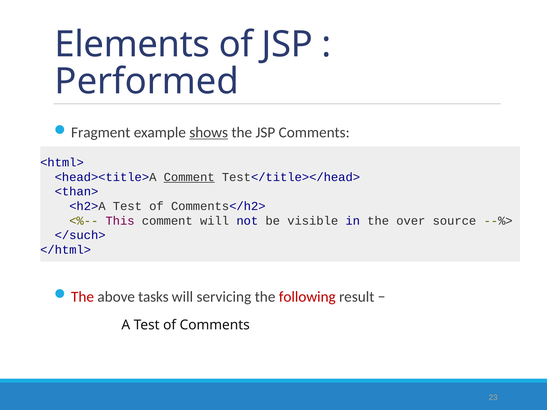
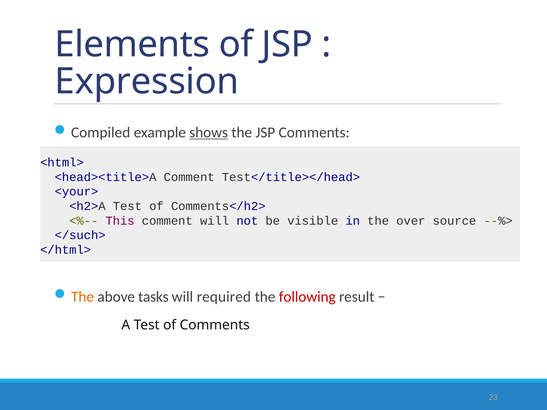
Performed: Performed -> Expression (147, 82)
Fragment: Fragment -> Compiled (101, 133)
Comment underline: present -> none (189, 177)
<than>: <than> -> <your> (77, 192)
The colour: red -> orange (83, 297)
servicing: servicing -> required (224, 297)
